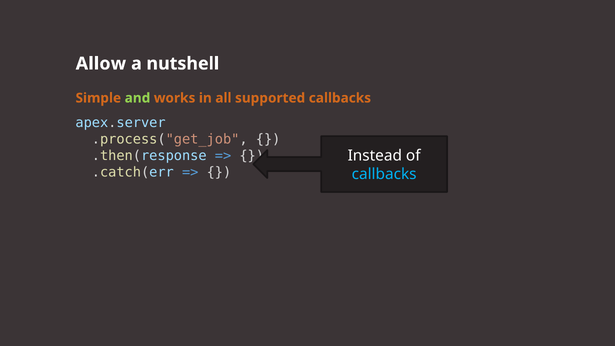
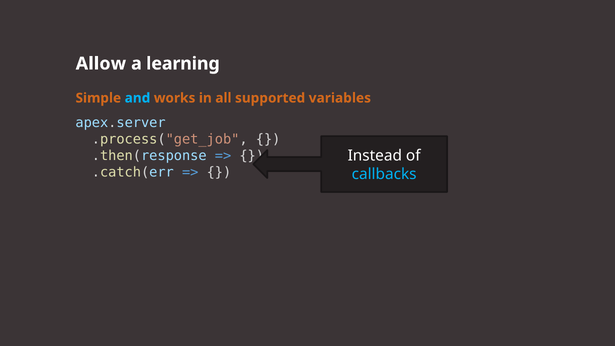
nutshell: nutshell -> learning (183, 64)
and colour: light green -> light blue (137, 98)
supported callbacks: callbacks -> variables (340, 98)
